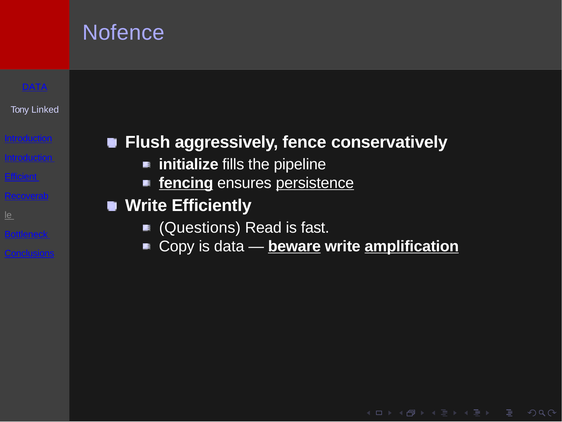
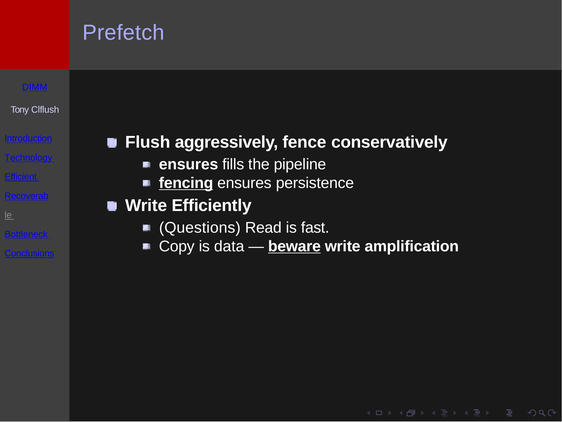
Nofence: Nofence -> Prefetch (124, 33)
DATA: DATA -> DIMM (35, 87)
Linked: Linked -> Clflush (45, 110)
Introduction: Introduction -> Technology (28, 158)
initialize: initialize -> ensures (189, 164)
persistence underline: present -> none (315, 183)
amplification underline: present -> none (412, 246)
